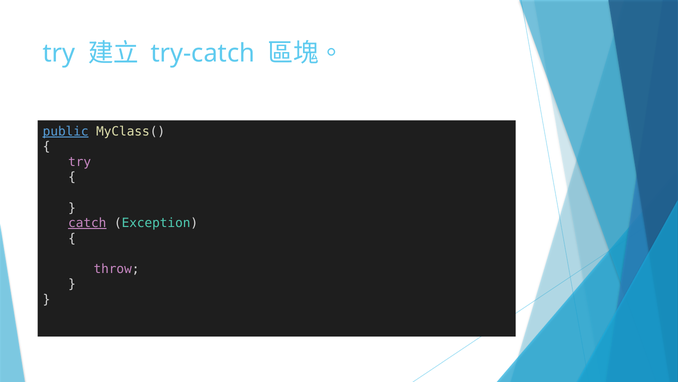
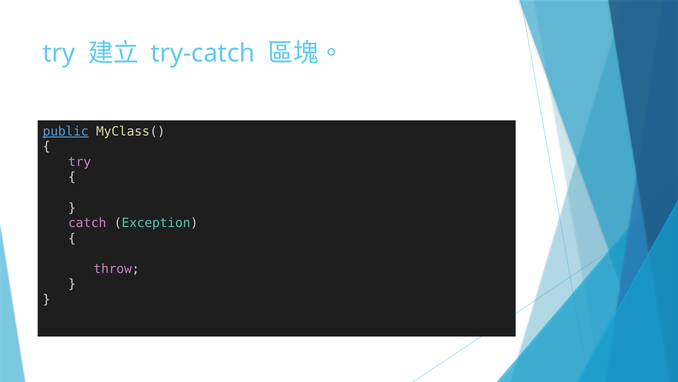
catch underline: present -> none (87, 223)
